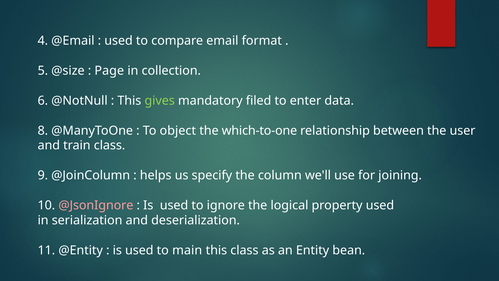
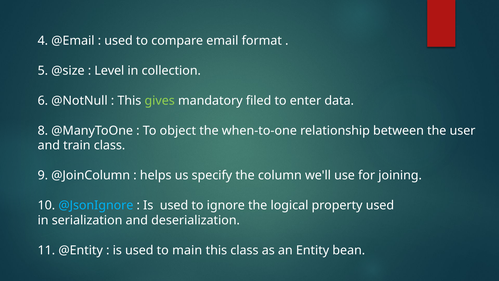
Page: Page -> Level (109, 71)
which-to-one: which-to-one -> when-to-one (259, 130)
@JsonIgnore colour: pink -> light blue (96, 205)
